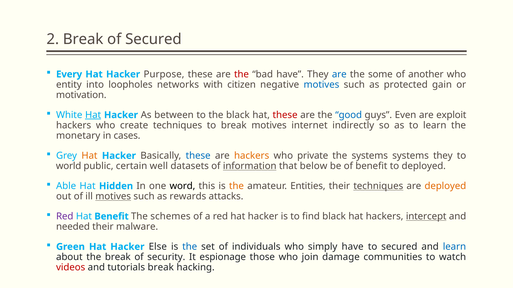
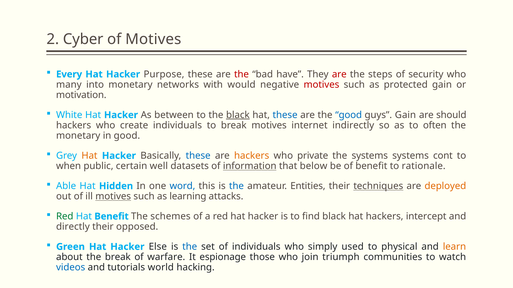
2 Break: Break -> Cyber (83, 39)
of Secured: Secured -> Motives (153, 39)
are colour: blue -> red (339, 74)
some: some -> steps (380, 74)
another: another -> security (426, 74)
entity: entity -> many (69, 85)
into loopholes: loopholes -> monetary (130, 85)
citizen: citizen -> would (241, 85)
motives colour: blue -> red (321, 85)
Hat underline: present -> none (93, 115)
black underline: none -> present (238, 115)
these colour: red -> blue (285, 115)
guys Even: Even -> Gain (405, 115)
exploit: exploit -> should (451, 115)
create techniques: techniques -> individuals (178, 126)
to learn: learn -> often (435, 126)
in cases: cases -> good (127, 136)
systems they: they -> cont (443, 156)
world: world -> when (69, 166)
to deployed: deployed -> rationale (424, 166)
word colour: black -> blue (182, 186)
the colour: orange -> blue (236, 186)
rewards: rewards -> learning (188, 197)
Red colour: purple -> green (65, 217)
intercept underline: present -> none (426, 217)
needed: needed -> directly (73, 227)
malware: malware -> opposed (137, 227)
simply have: have -> used (353, 247)
to secured: secured -> physical (399, 247)
learn colour: blue -> orange (454, 247)
security: security -> warfare (166, 258)
damage: damage -> triumph (341, 258)
videos colour: red -> blue (71, 268)
tutorials break: break -> world (161, 268)
